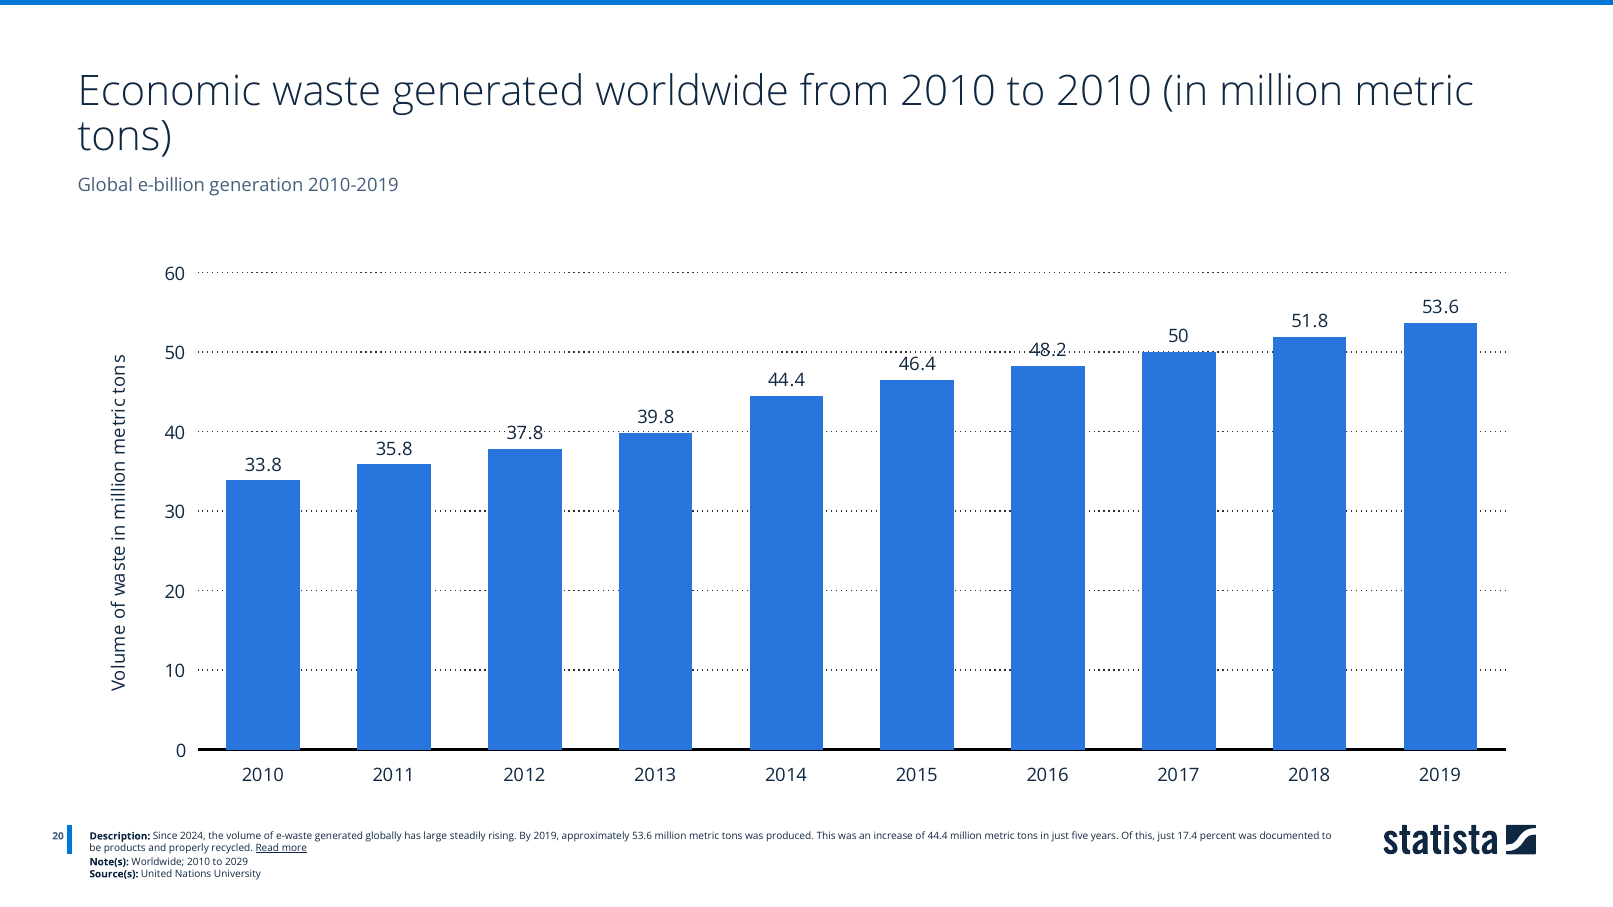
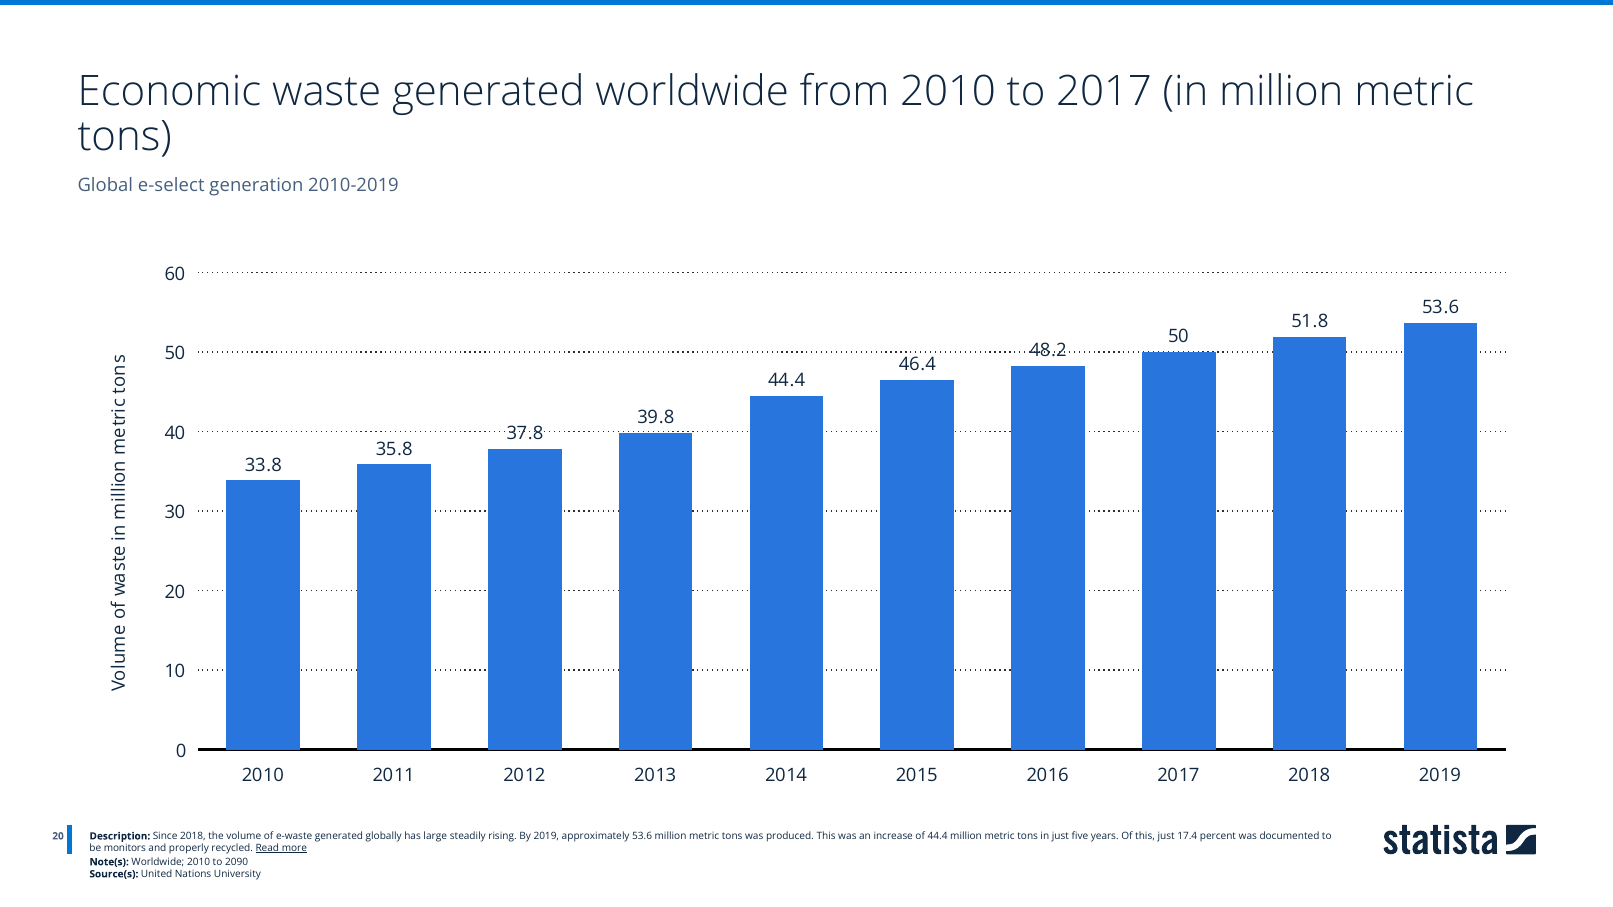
to 2010: 2010 -> 2017 (1104, 91)
e-billion: e-billion -> e-select (171, 185)
Since 2024: 2024 -> 2018 (193, 836)
products: products -> monitors (125, 849)
2029: 2029 -> 2090 (237, 862)
